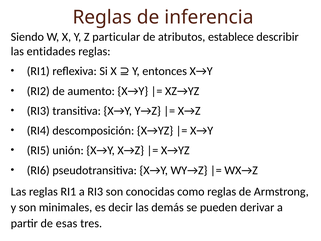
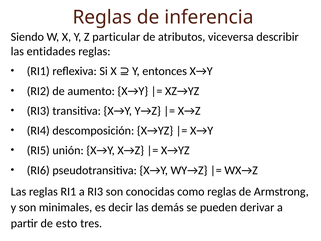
establece: establece -> viceversa (231, 37)
esas: esas -> esto (67, 223)
